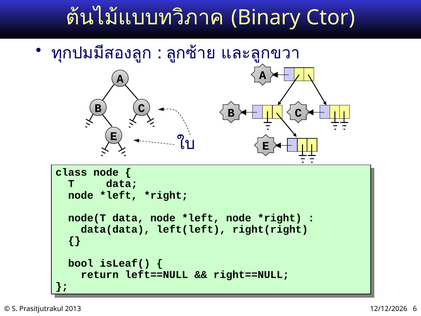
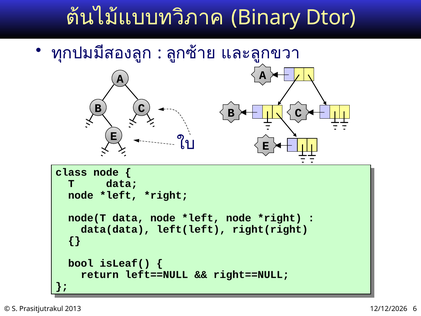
Ctor: Ctor -> Dtor (331, 17)
